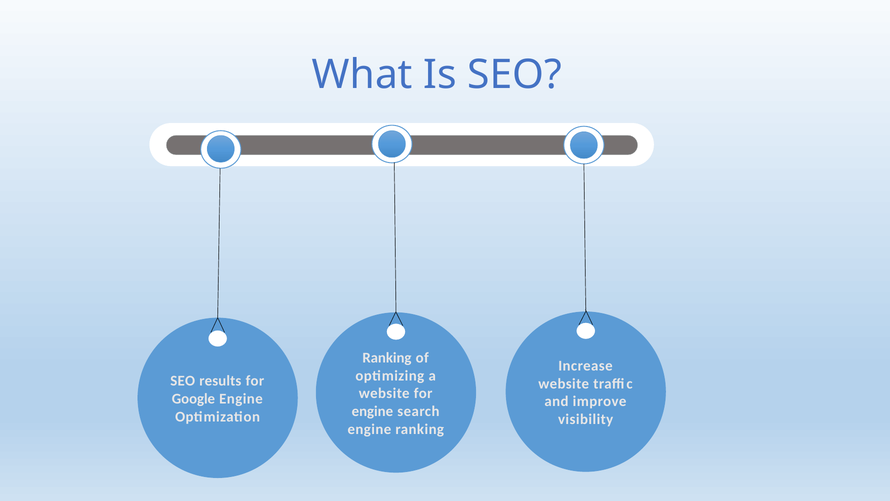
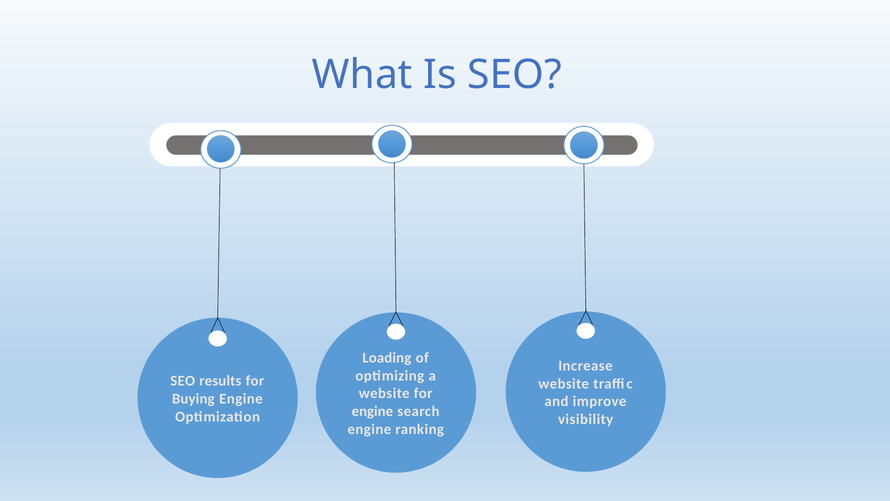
Ranking: Ranking -> Loading (387, 358)
Google: Google -> Buying (193, 399)
